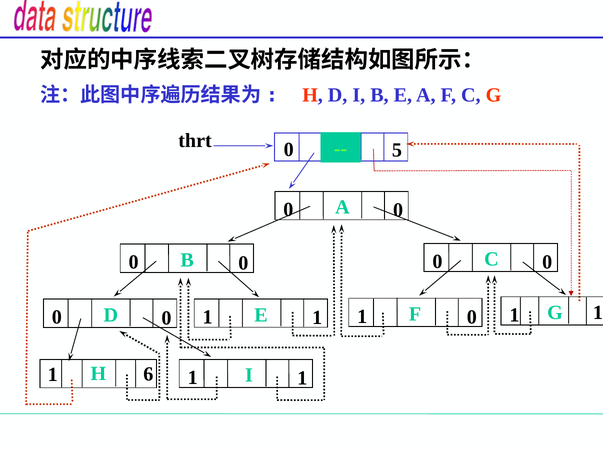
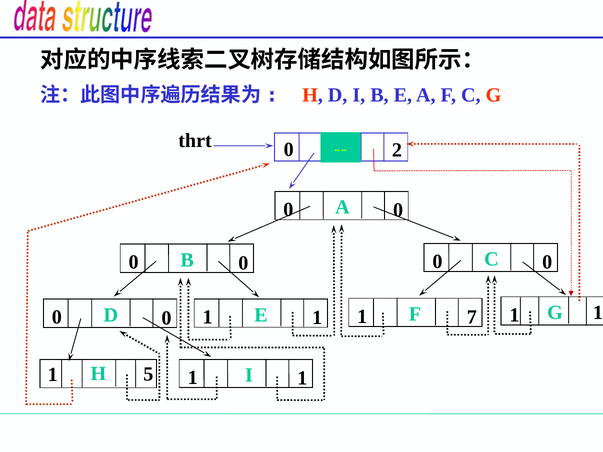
5: 5 -> 2 (397, 150)
1 0: 0 -> 7 (472, 317)
6: 6 -> 5 (148, 374)
